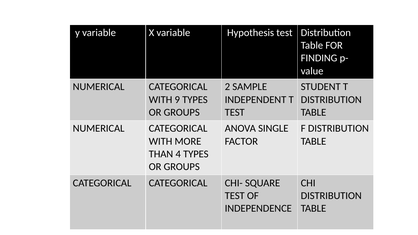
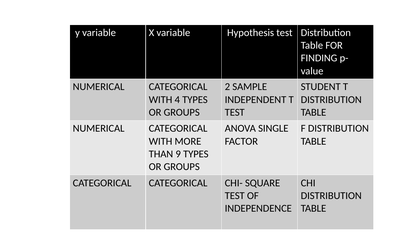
9: 9 -> 4 (177, 100)
4: 4 -> 9 (178, 154)
